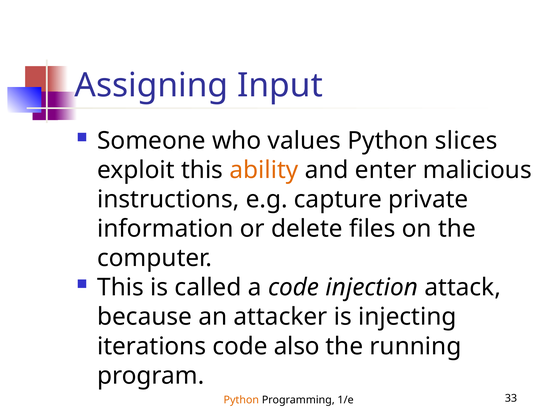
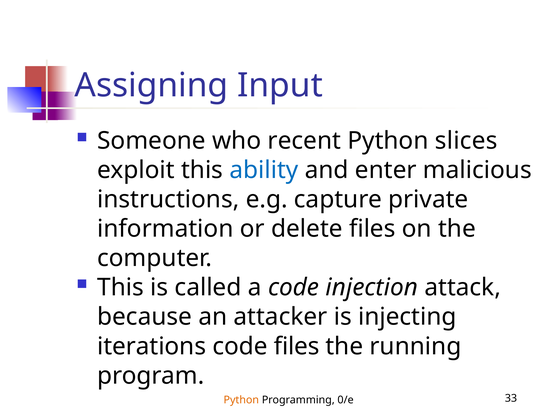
values: values -> recent (304, 140)
ability colour: orange -> blue (264, 170)
code also: also -> files (297, 346)
1/e: 1/e -> 0/e (346, 400)
